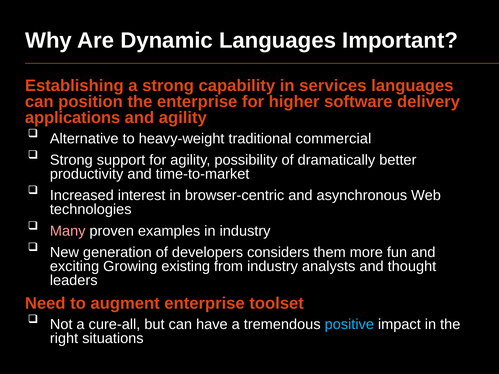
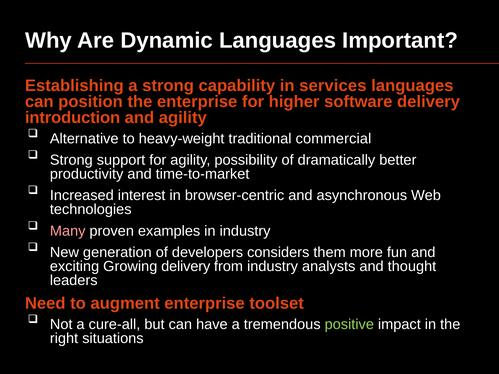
applications: applications -> introduction (73, 118)
Growing existing: existing -> delivery (186, 266)
positive colour: light blue -> light green (349, 324)
